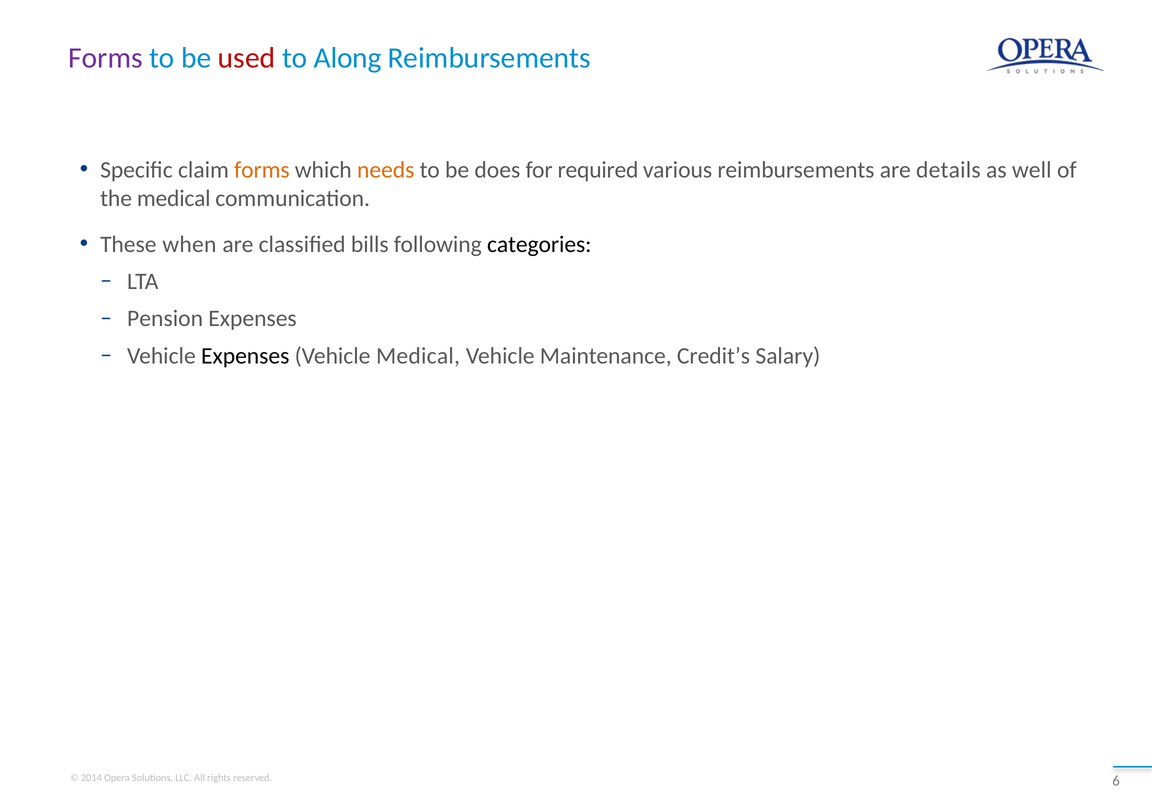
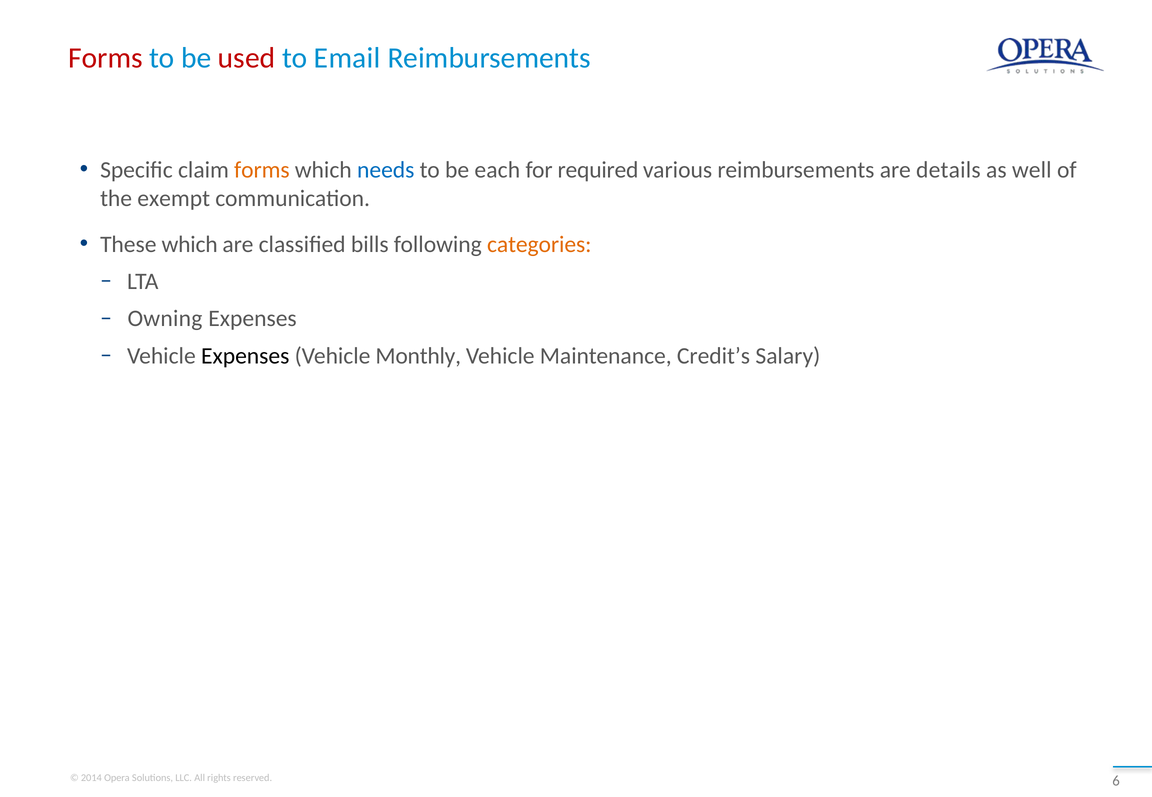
Forms colour: purple -> red (105, 58)
Along: Along -> Email (347, 58)
needs colour: orange -> blue (386, 170)
does: does -> each (497, 170)
the medical: medical -> exempt (174, 198)
These when: when -> which (190, 244)
categories colour: black -> orange (539, 244)
Pension: Pension -> Owning (165, 319)
Vehicle Medical: Medical -> Monthly (418, 356)
